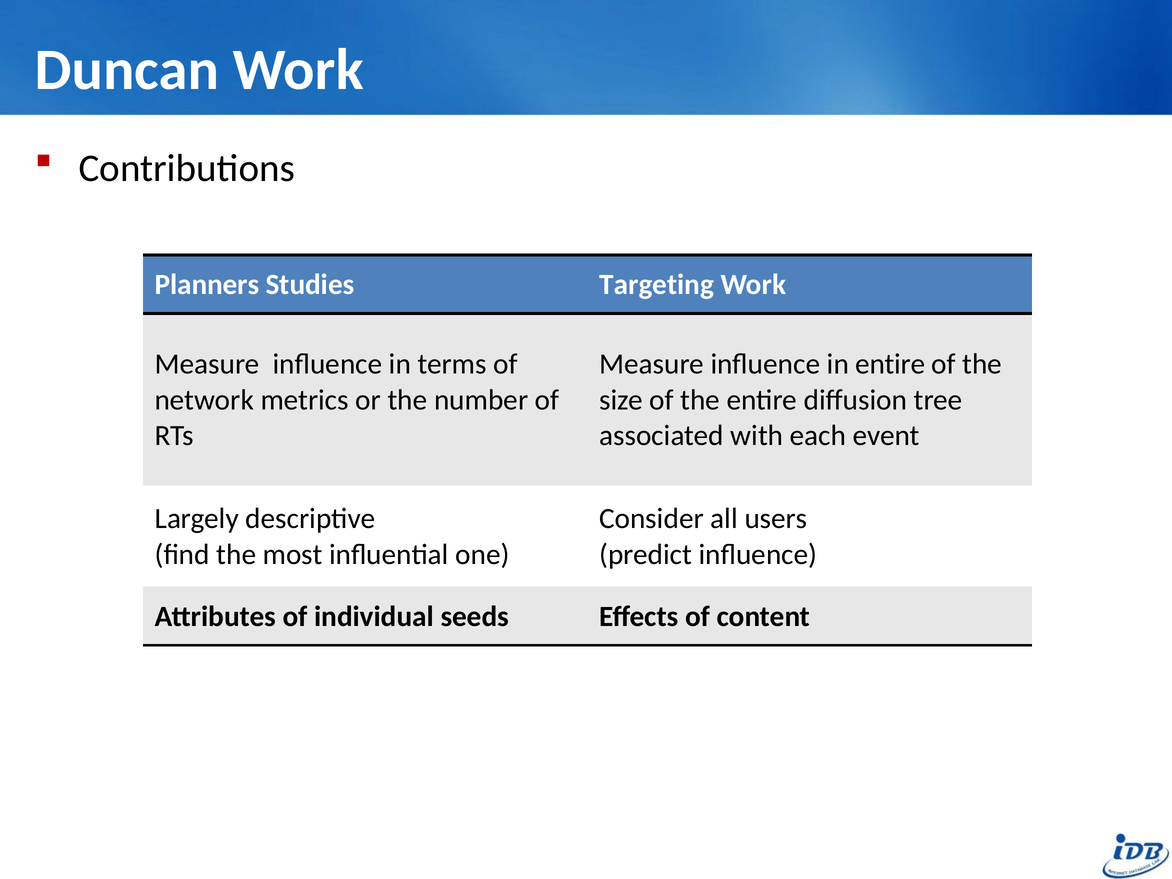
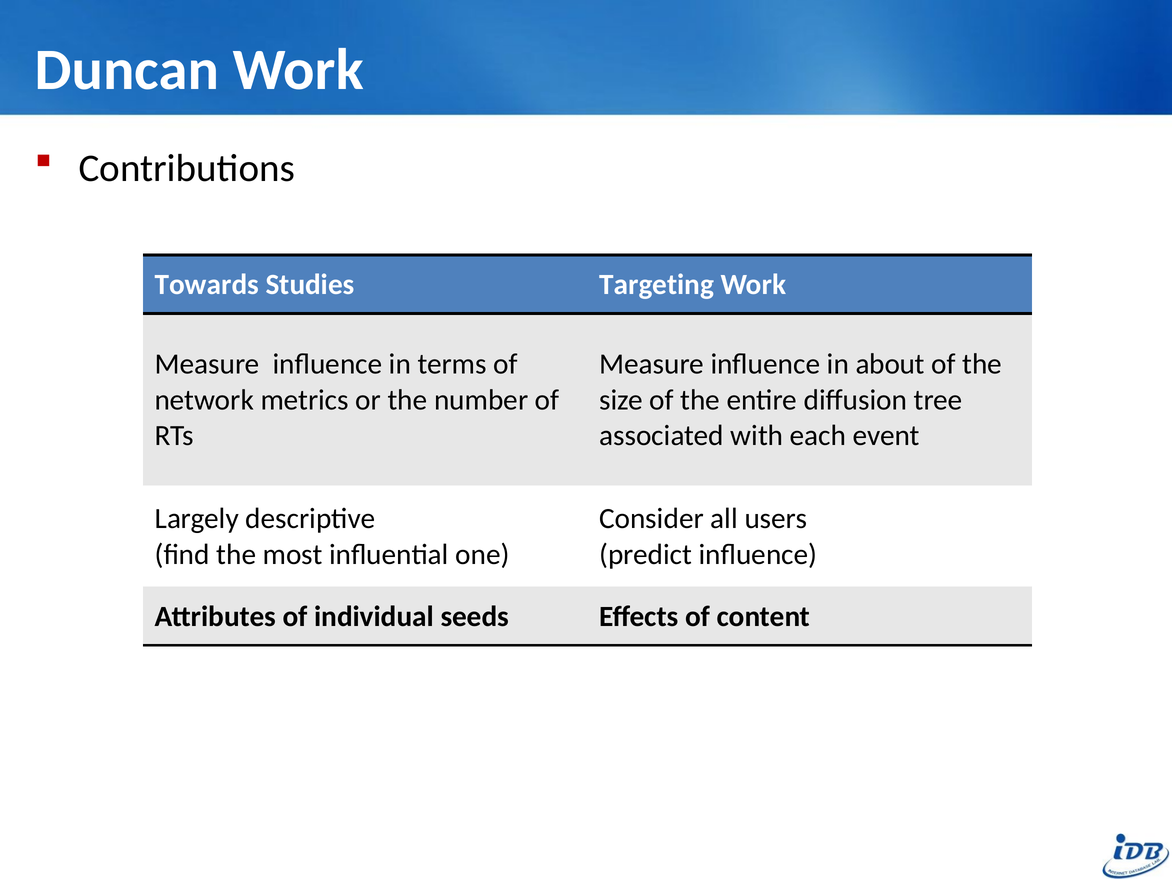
Planners: Planners -> Towards (207, 285)
in entire: entire -> about (890, 364)
